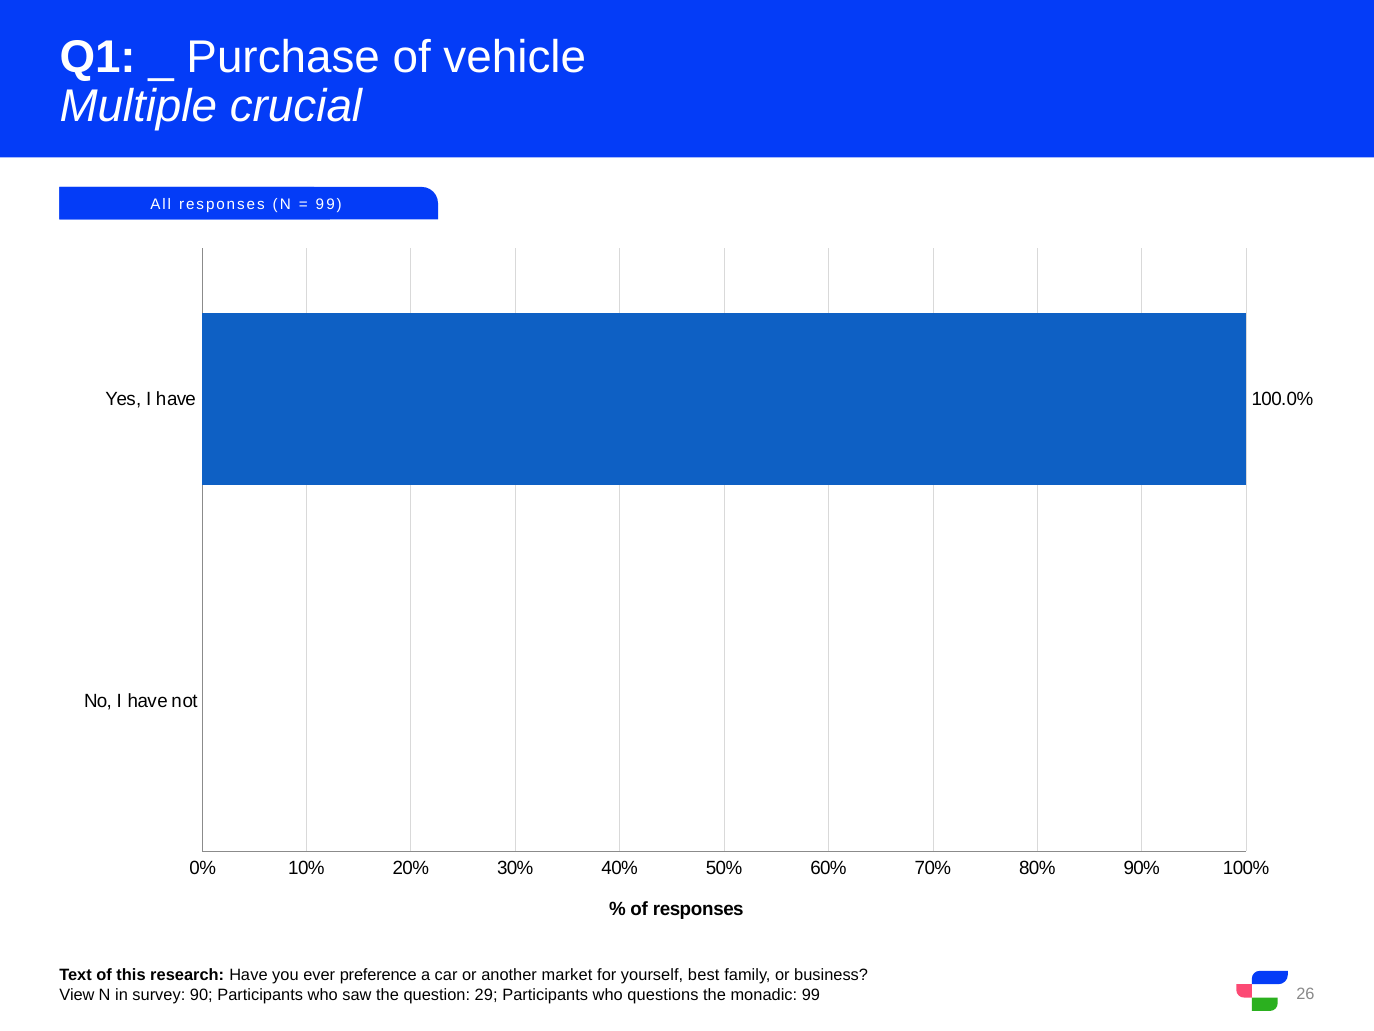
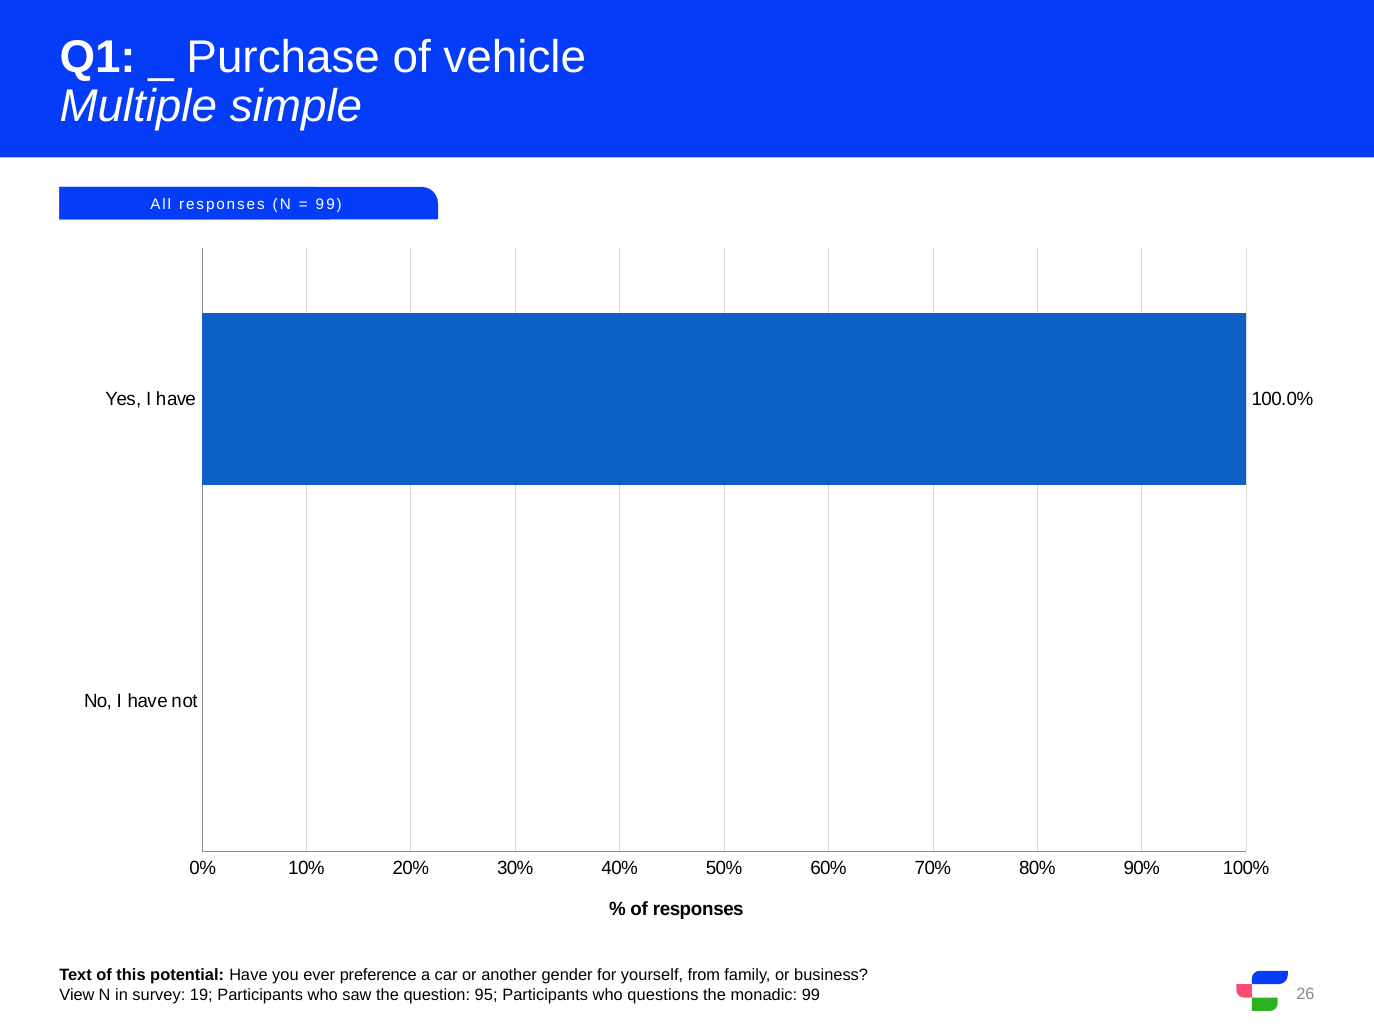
crucial: crucial -> simple (296, 106)
research: research -> potential (187, 975)
market: market -> gender (567, 975)
best: best -> from (704, 975)
90: 90 -> 19 (201, 994)
29: 29 -> 95 (486, 994)
